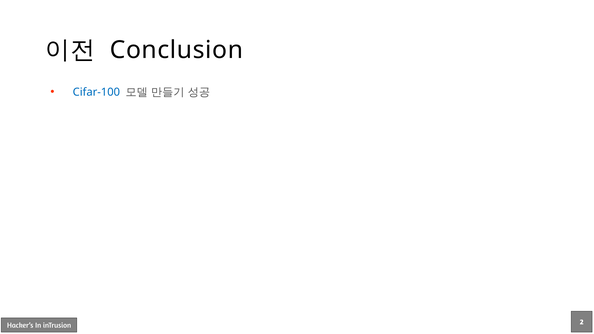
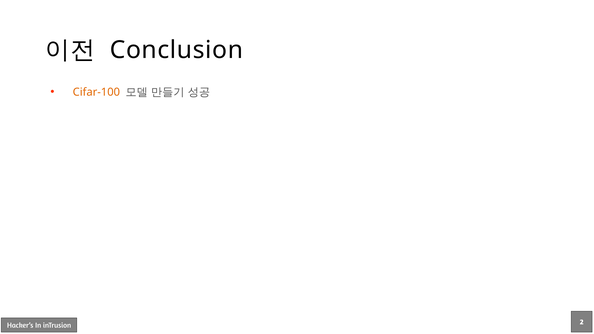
Cifar-100 colour: blue -> orange (96, 92)
